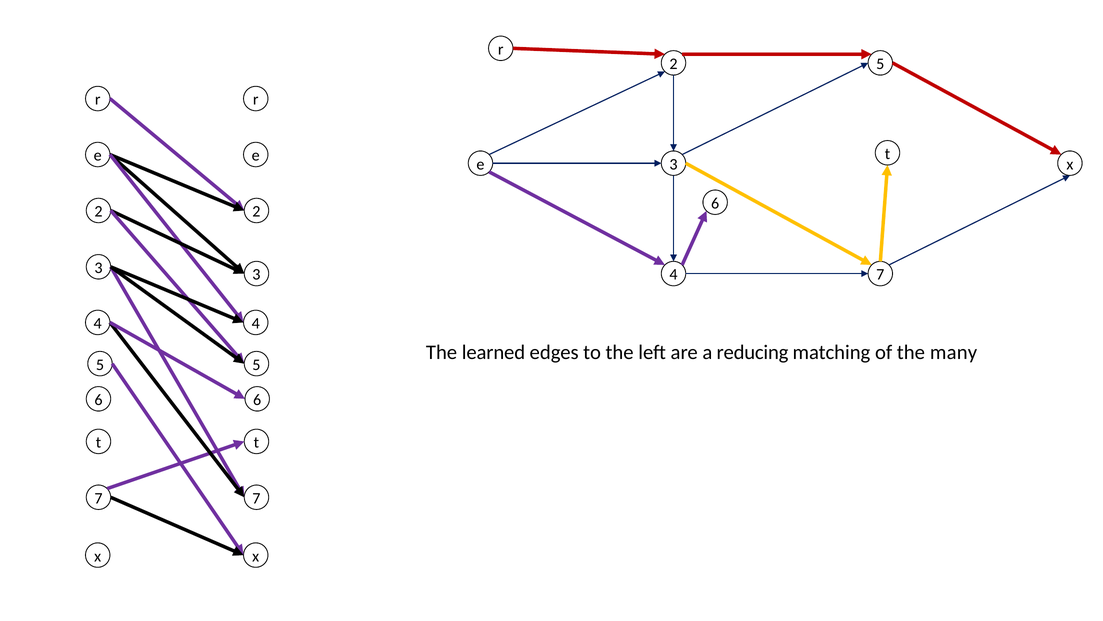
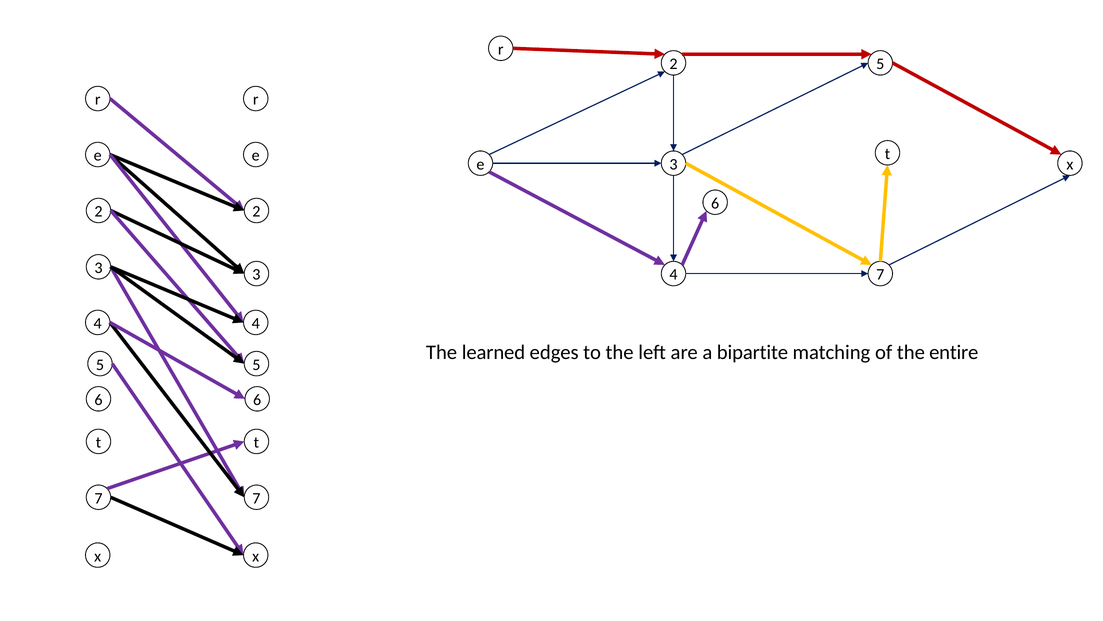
reducing: reducing -> bipartite (752, 352)
many: many -> entire (954, 352)
